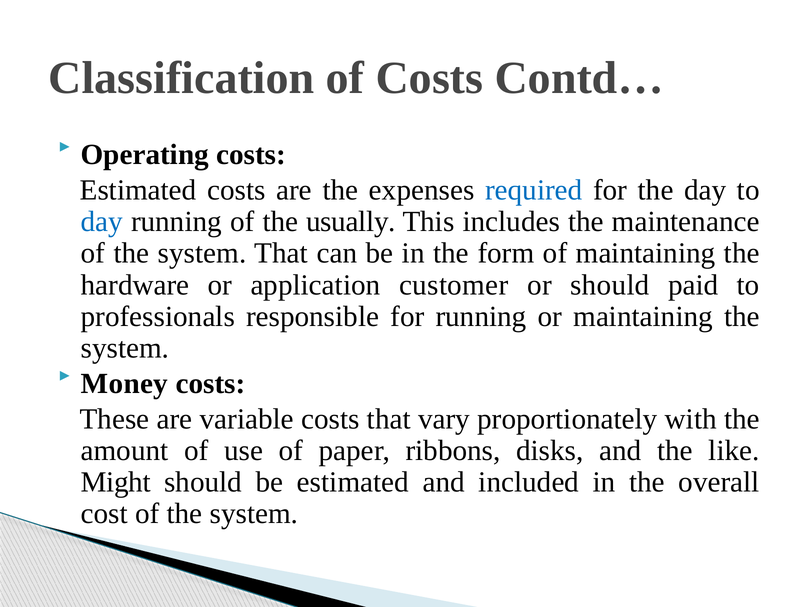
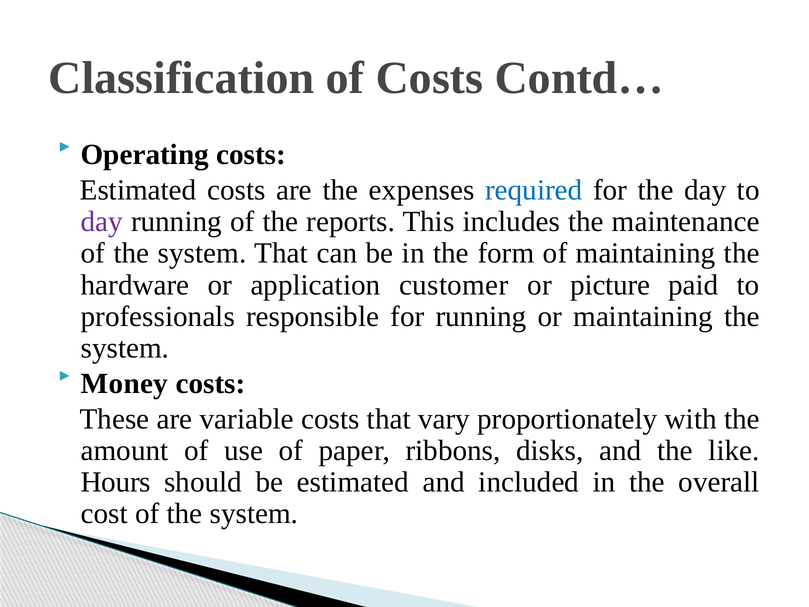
day colour: blue -> purple (102, 222)
usually: usually -> reports (351, 222)
or should: should -> picture (610, 285)
Might: Might -> Hours (116, 482)
